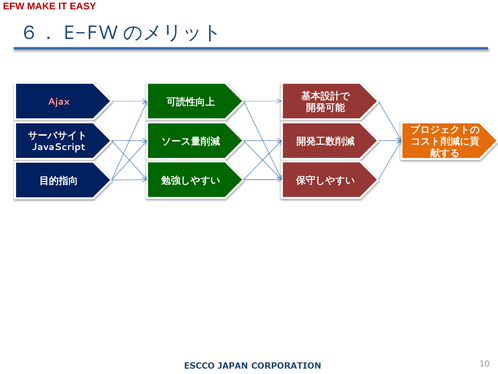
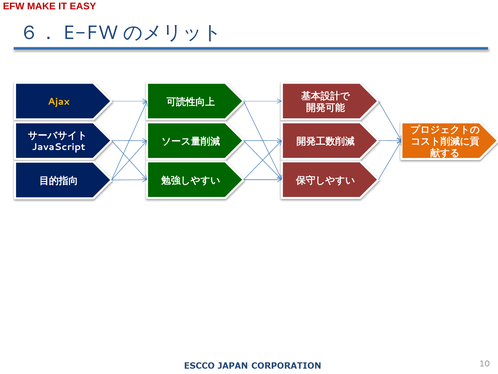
Ajax colour: pink -> yellow (59, 102)
